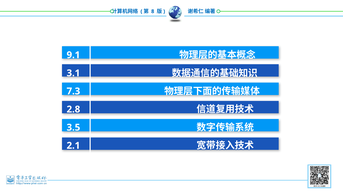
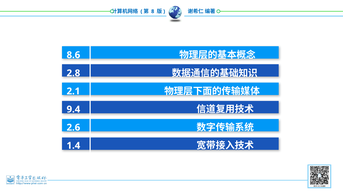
9.1: 9.1 -> 8.6 (73, 55)
3.1: 3.1 -> 2.8 (73, 73)
7.3: 7.3 -> 2.1 (73, 91)
2.8: 2.8 -> 9.4 (73, 109)
3.5: 3.5 -> 2.6 (73, 127)
2.1: 2.1 -> 1.4 (73, 146)
